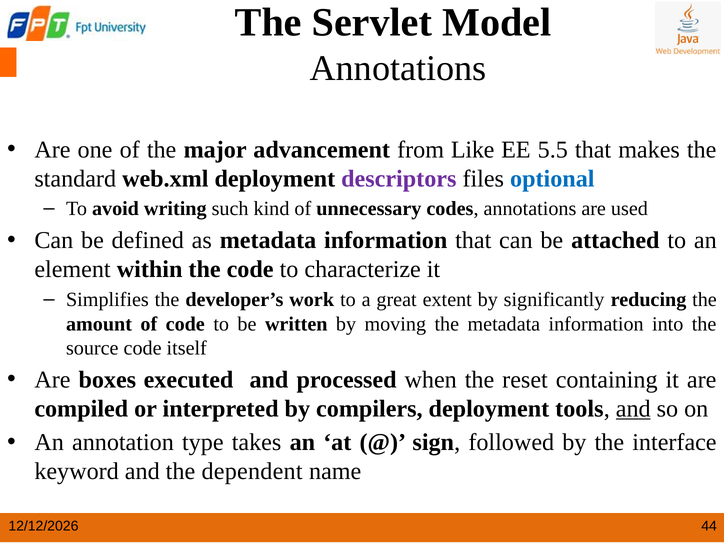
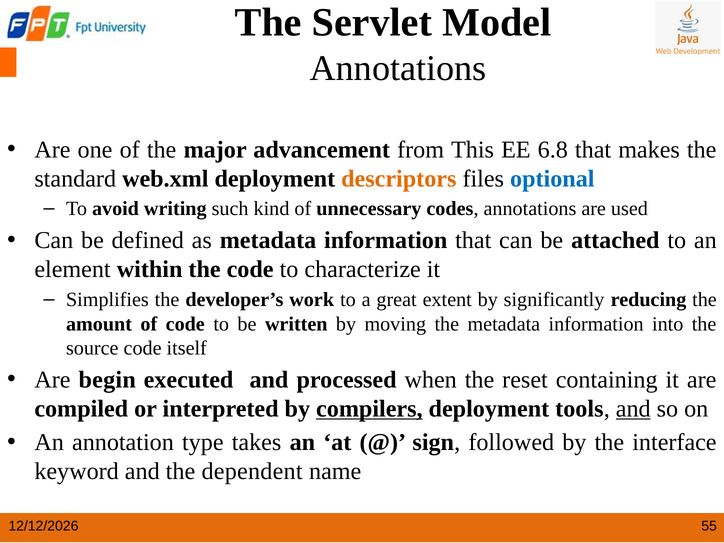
Like: Like -> This (473, 150)
5.5: 5.5 -> 6.8 (553, 150)
descriptors colour: purple -> orange (399, 179)
boxes: boxes -> begin (107, 380)
compilers underline: none -> present (369, 409)
44: 44 -> 55 (709, 526)
